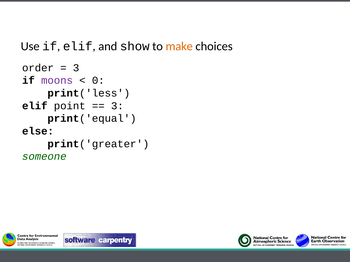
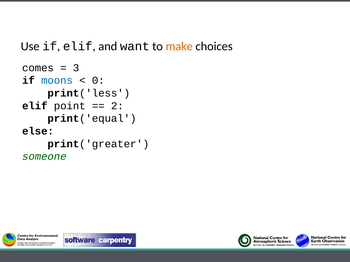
show: show -> want (135, 46)
order: order -> comes (38, 68)
moons colour: purple -> blue (57, 81)
3: 3 -> 2 (117, 106)
